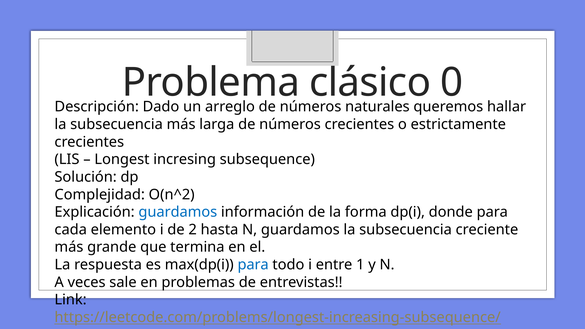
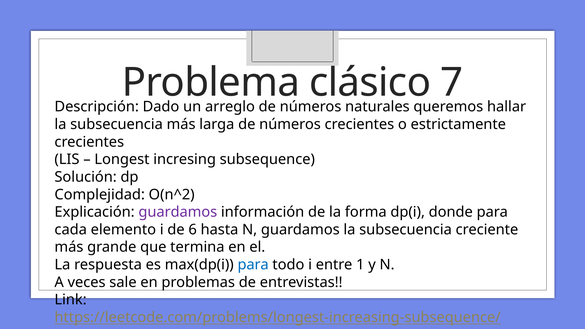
0: 0 -> 7 (452, 83)
guardamos colour: blue -> purple (178, 212)
2: 2 -> 6 (193, 230)
